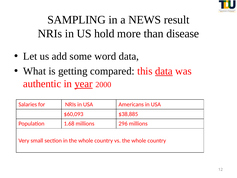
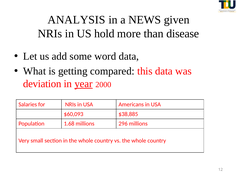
SAMPLING: SAMPLING -> ANALYSIS (76, 20)
result: result -> given (177, 20)
data underline: present -> none (164, 71)
authentic: authentic -> deviation (42, 84)
